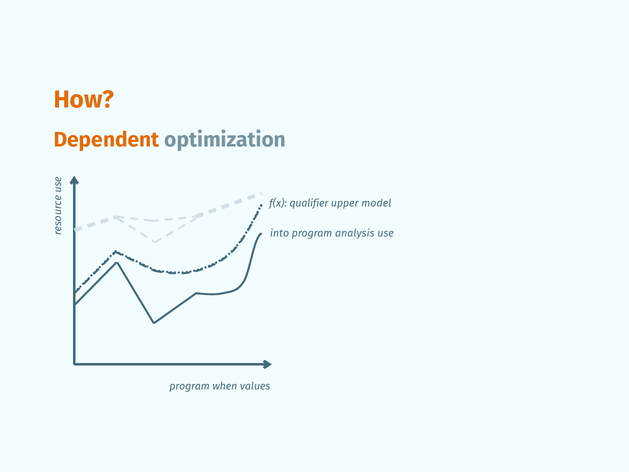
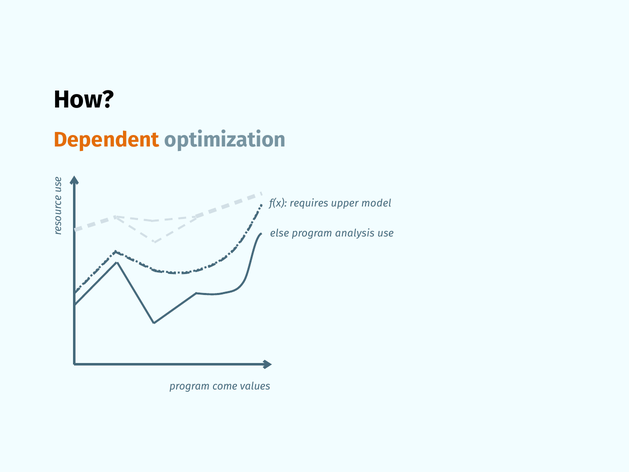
How colour: orange -> black (84, 100)
qualifier: qualifier -> requires (309, 203)
into: into -> else (280, 233)
when: when -> come (225, 386)
